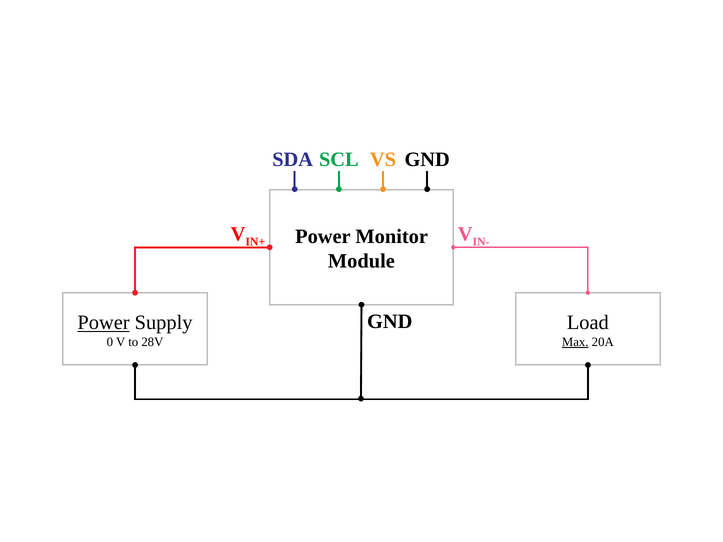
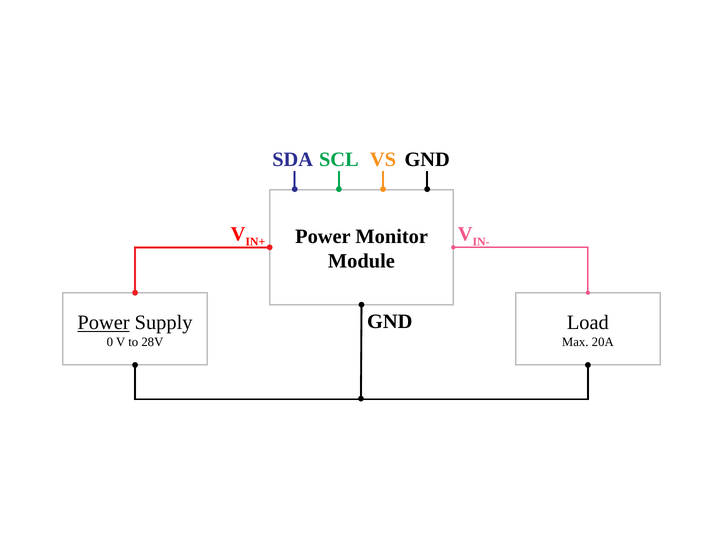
Max underline: present -> none (575, 342)
